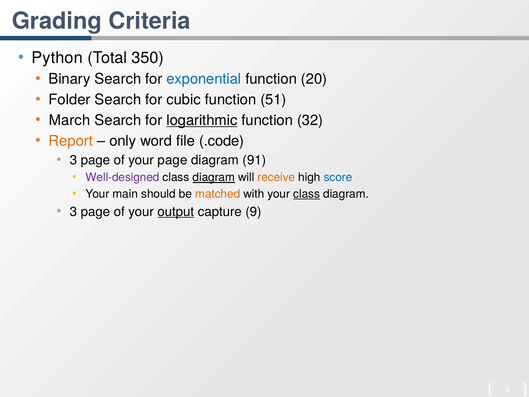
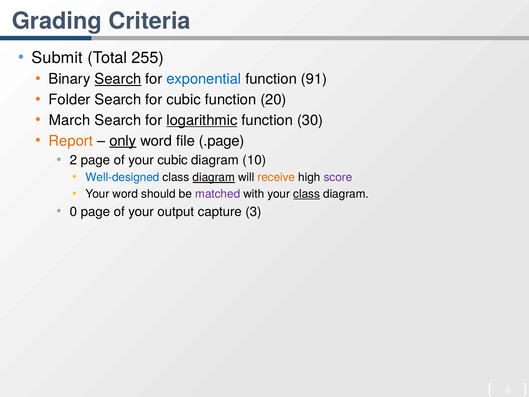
Python: Python -> Submit (57, 58)
350: 350 -> 255 (148, 58)
Search underline: none -> present (118, 79)
20: 20 -> 91 (314, 79)
51: 51 -> 20 (273, 100)
32: 32 -> 30 (310, 120)
only underline: none -> present (123, 141)
.code: .code -> .page (222, 141)
3: 3 -> 2 (73, 160)
your page: page -> cubic (173, 160)
91: 91 -> 10 (254, 160)
Well-designed colour: purple -> blue (123, 177)
score colour: blue -> purple (338, 177)
Your main: main -> word (125, 194)
matched colour: orange -> purple (218, 194)
3: 3 -> 0 (73, 212)
output underline: present -> none (176, 212)
9: 9 -> 3 (254, 212)
